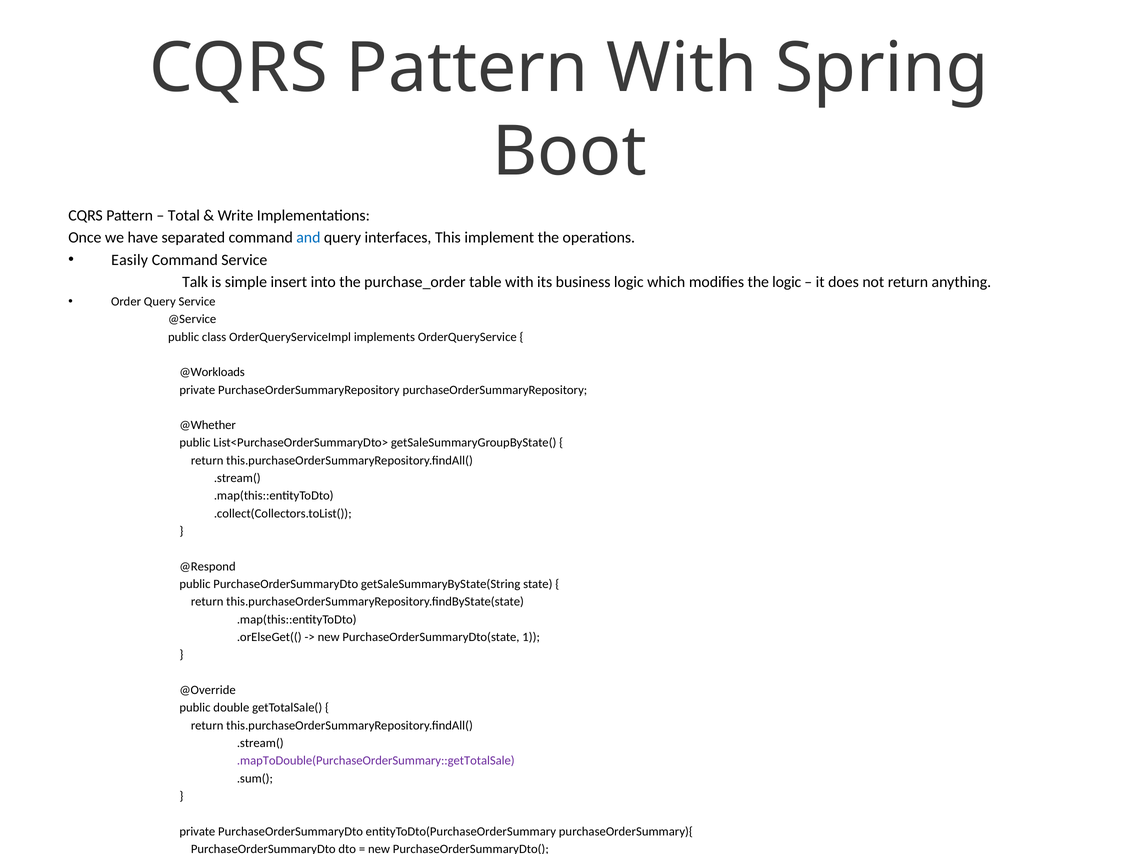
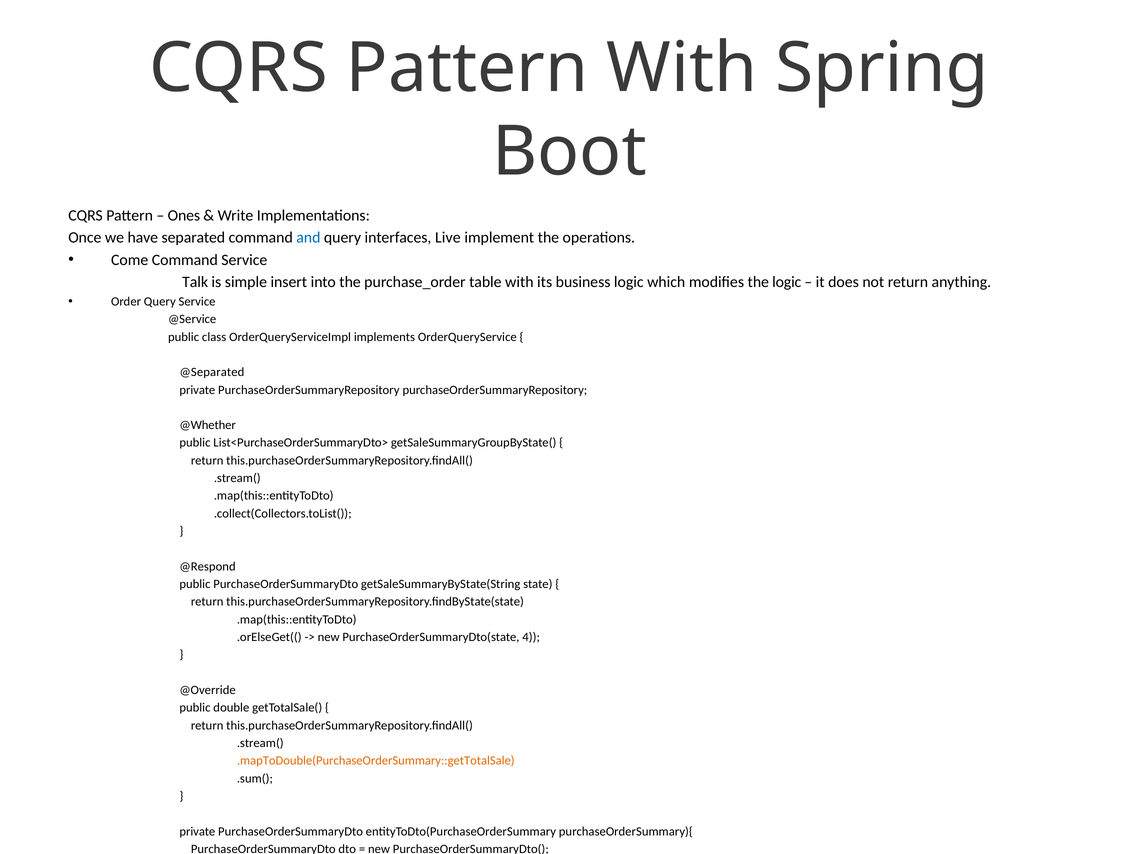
Total: Total -> Ones (184, 216)
This: This -> Live (448, 238)
Easily: Easily -> Come (130, 260)
@Workloads: @Workloads -> @Separated (212, 372)
1: 1 -> 4 (531, 637)
.mapToDouble(PurchaseOrderSummary::getTotalSale colour: purple -> orange (376, 761)
